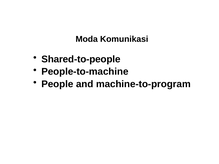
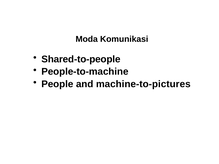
machine-to-program: machine-to-program -> machine-to-pictures (143, 84)
